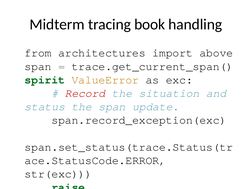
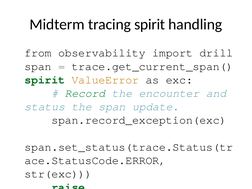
tracing book: book -> spirit (150, 24)
architectures: architectures -> observability (102, 53)
above: above -> drill (216, 53)
Record colour: red -> green (85, 93)
situation: situation -> encounter (169, 93)
